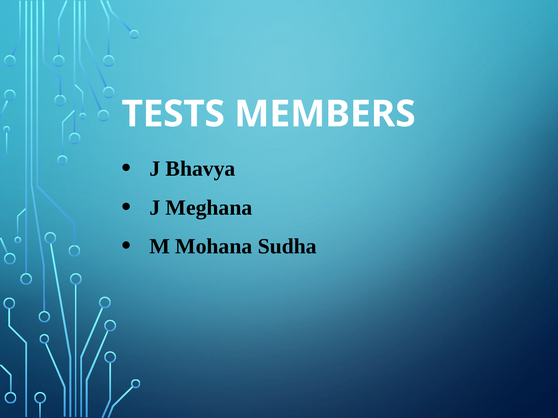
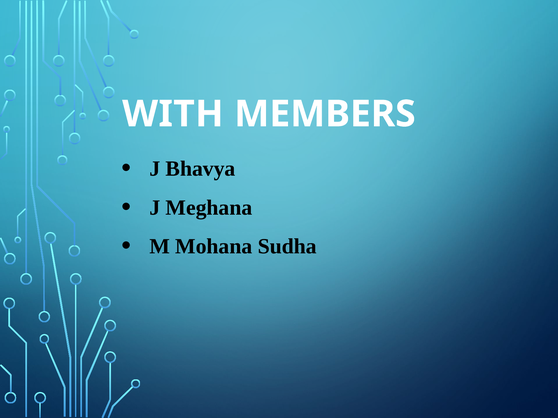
TESTS: TESTS -> WITH (173, 114)
